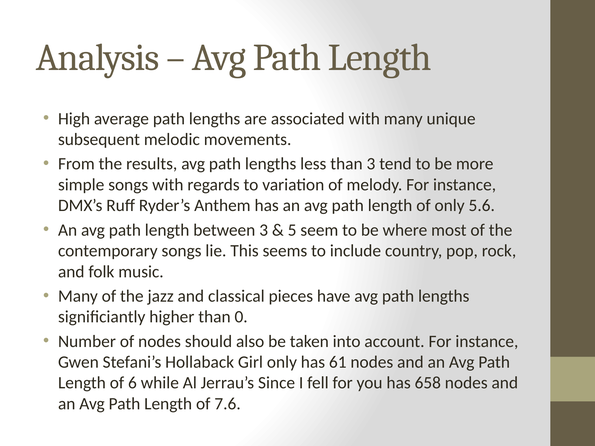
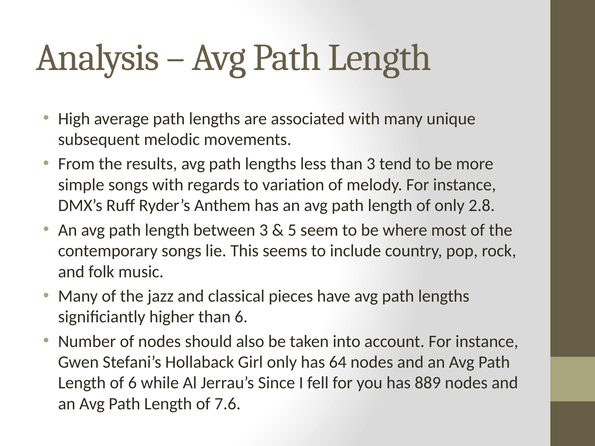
5.6: 5.6 -> 2.8 (482, 206)
than 0: 0 -> 6 (241, 317)
61: 61 -> 64 (338, 362)
658: 658 -> 889 (428, 383)
